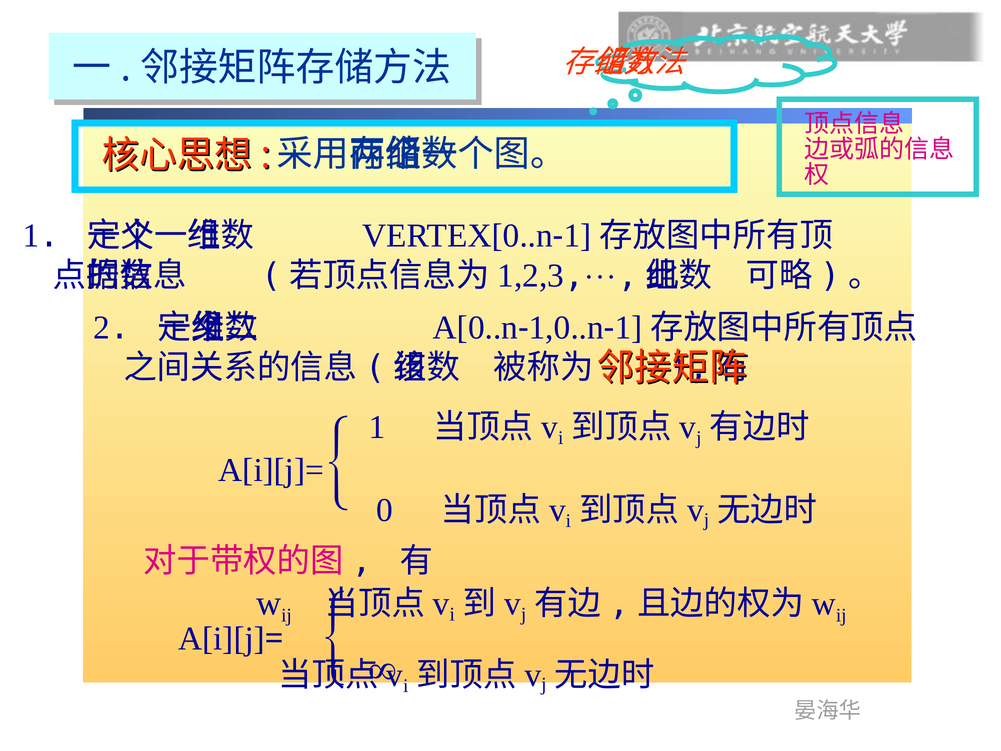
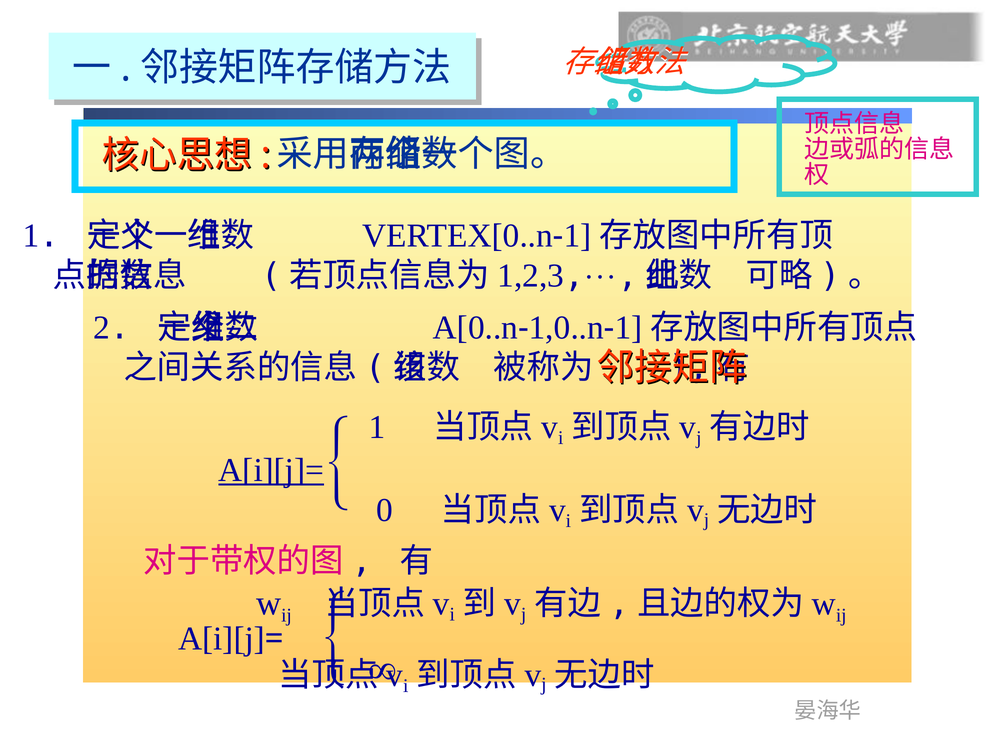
A[i][j]= underline: none -> present (271, 470)
